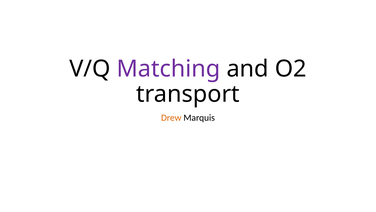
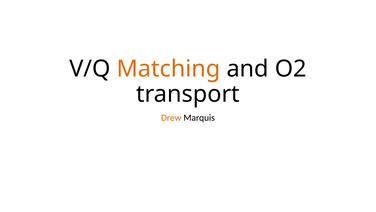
Matching colour: purple -> orange (169, 69)
